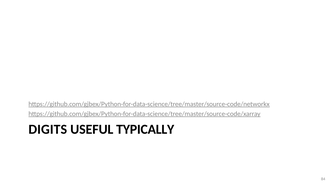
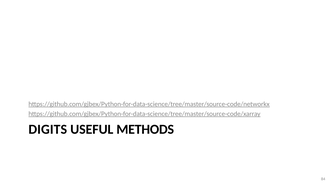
TYPICALLY: TYPICALLY -> METHODS (145, 129)
